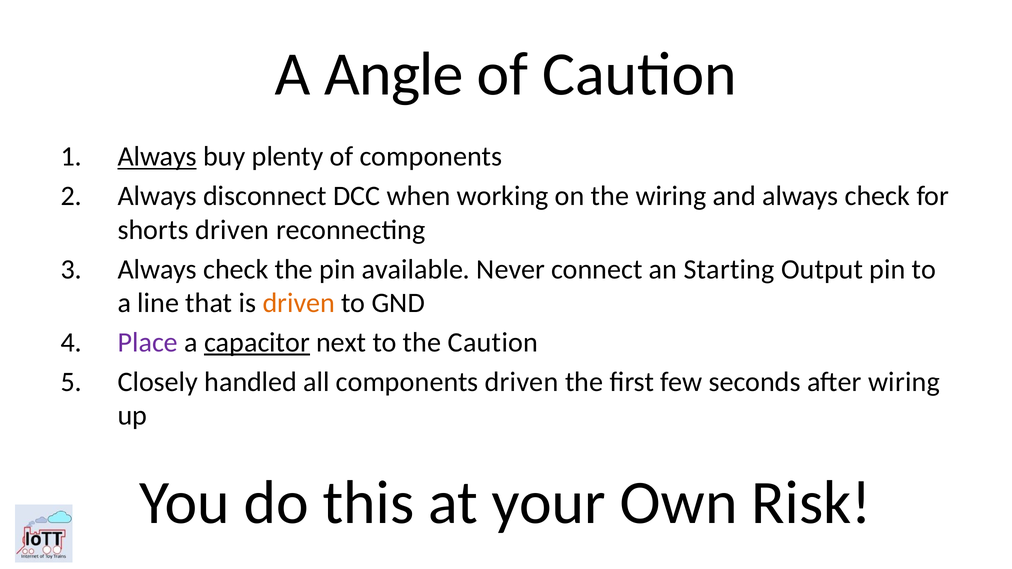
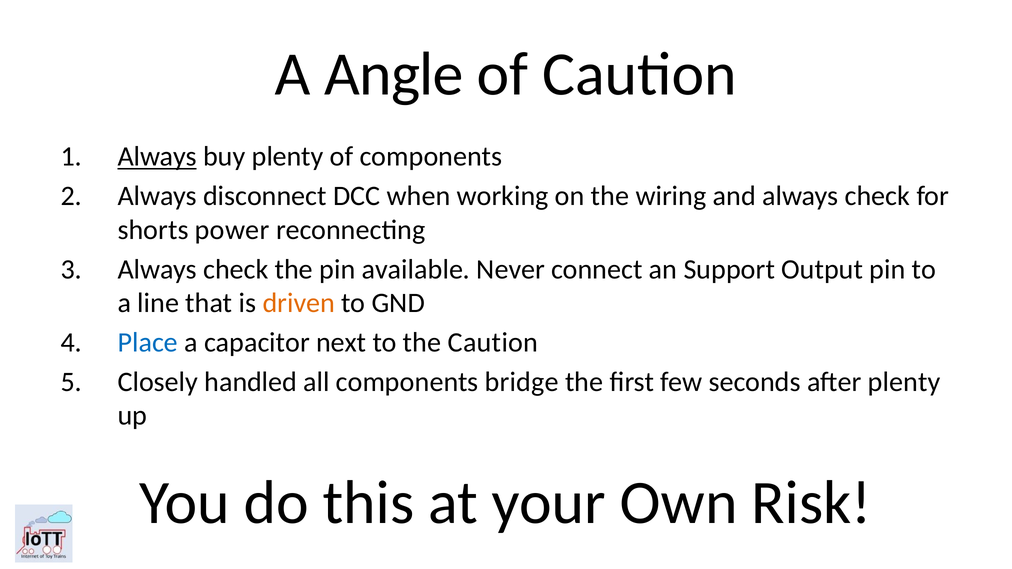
shorts driven: driven -> power (232, 230)
Starting: Starting -> Support (729, 269)
Place colour: purple -> blue (148, 343)
capacitor underline: present -> none (257, 343)
components driven: driven -> bridge (522, 382)
after wiring: wiring -> plenty (904, 382)
